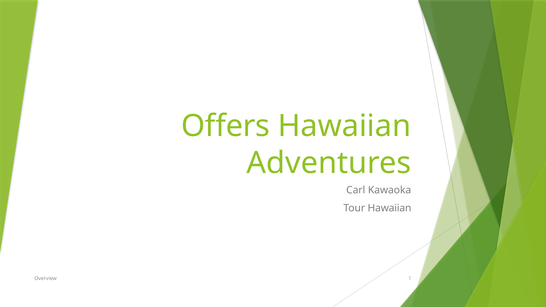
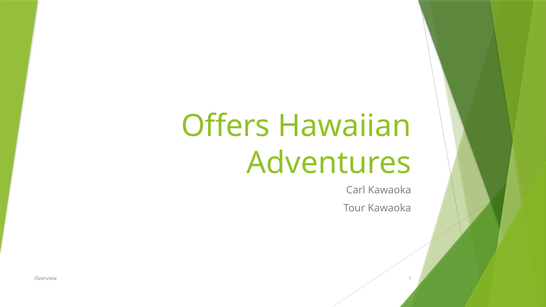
Tour Hawaiian: Hawaiian -> Kawaoka (389, 208)
